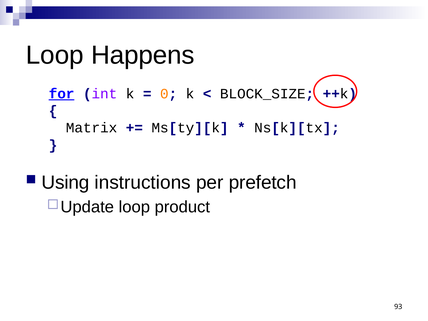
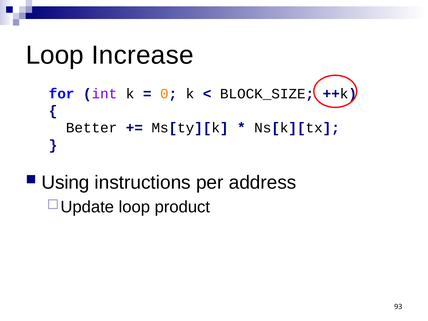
Happens: Happens -> Increase (143, 55)
for underline: present -> none (62, 94)
Matrix: Matrix -> Better (92, 128)
prefetch: prefetch -> address (263, 183)
